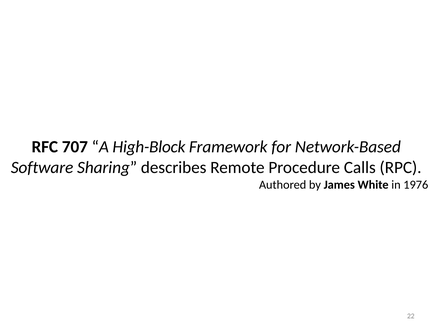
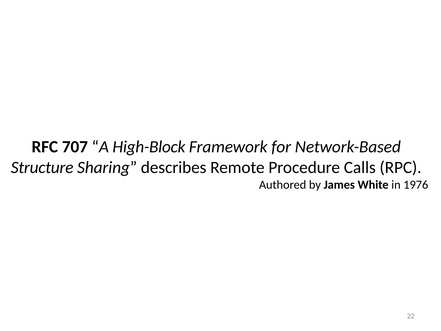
Software: Software -> Structure (42, 167)
